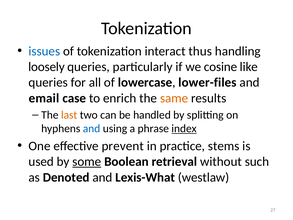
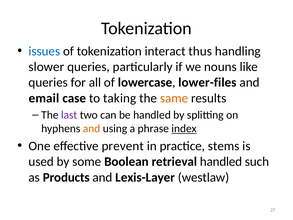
loosely: loosely -> slower (46, 67)
cosine: cosine -> nouns (220, 67)
enrich: enrich -> taking (120, 98)
last colour: orange -> purple (69, 115)
and colour: blue -> orange (92, 128)
some underline: present -> none (87, 161)
retrieval without: without -> handled (221, 161)
Denoted: Denoted -> Products (66, 177)
Lexis-What: Lexis-What -> Lexis-Layer (145, 177)
